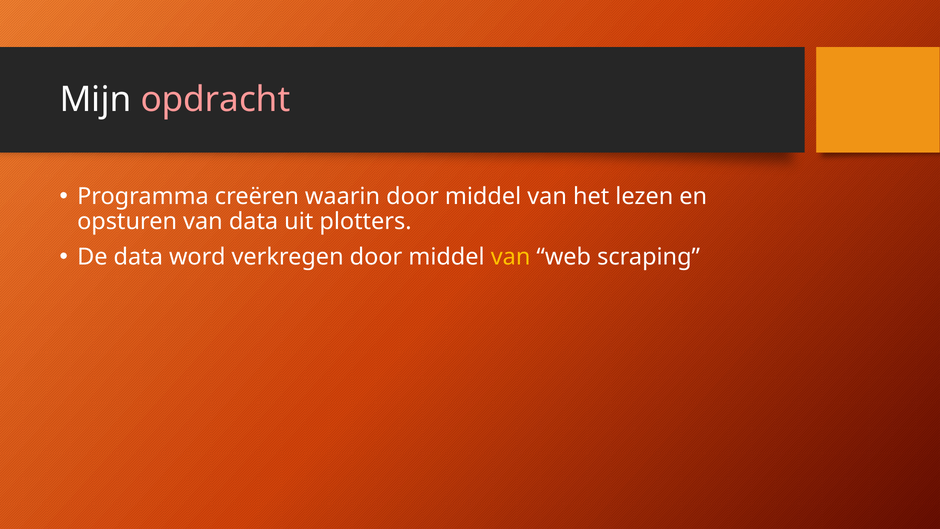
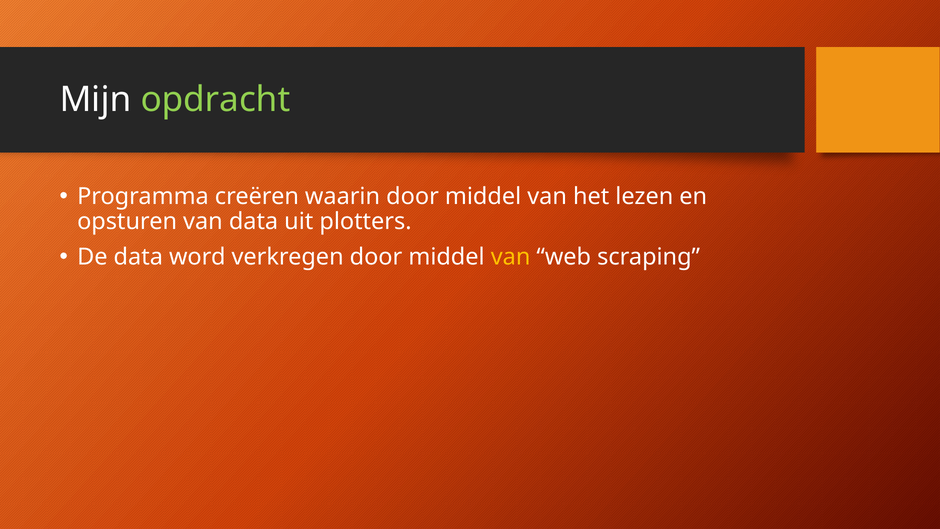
opdracht colour: pink -> light green (215, 100)
